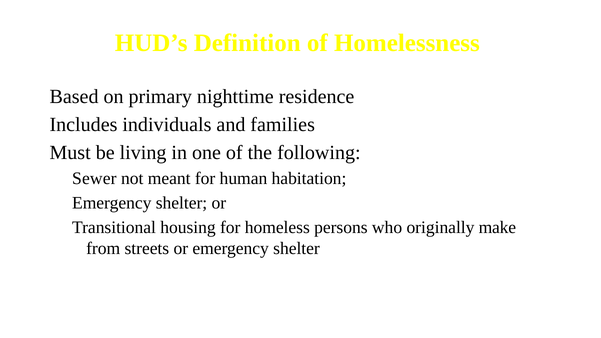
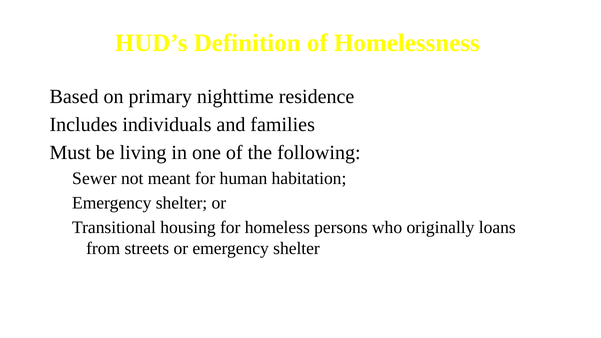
make: make -> loans (497, 228)
